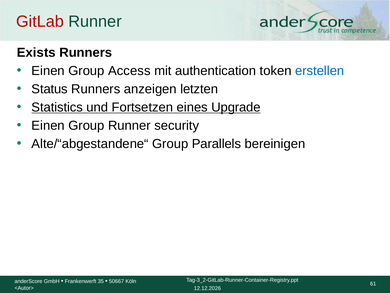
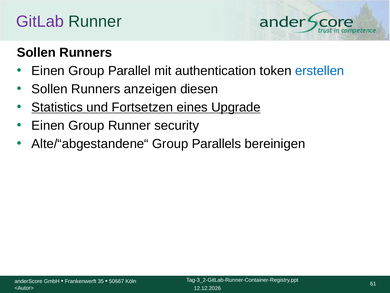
GitLab colour: red -> purple (40, 21)
Exists: Exists -> Sollen (36, 53)
Access: Access -> Parallel (129, 71)
Status: Status -> Sollen (50, 89)
letzten: letzten -> diesen (199, 89)
